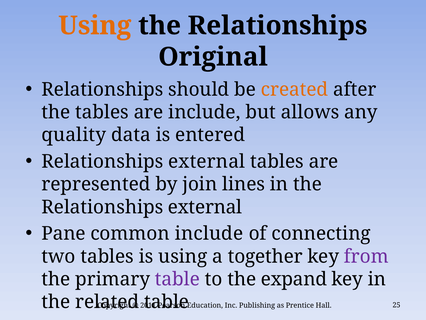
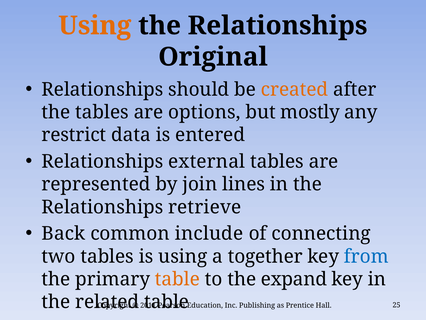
are include: include -> options (204, 112)
allows: allows -> mostly (310, 112)
quality: quality -> restrict (74, 135)
external: external -> retrieve (205, 207)
Pane: Pane -> Back (63, 233)
from colour: purple -> blue (366, 256)
table colour: purple -> orange (177, 279)
